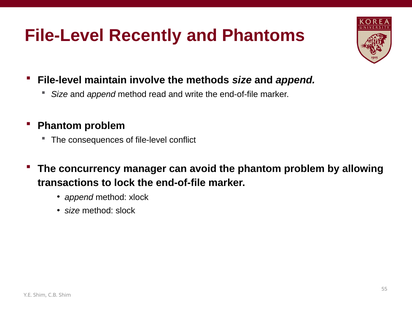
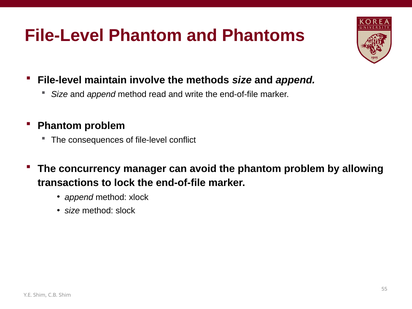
File-Level Recently: Recently -> Phantom (145, 35)
